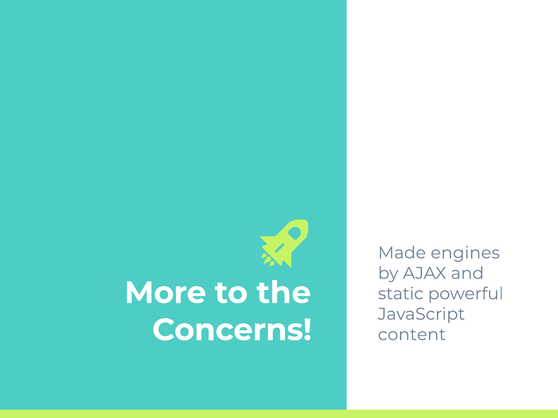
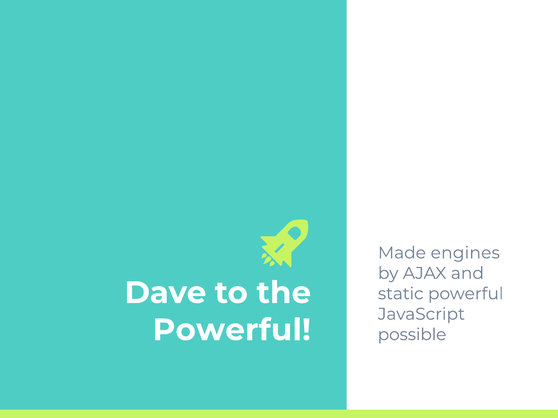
More: More -> Dave (165, 293)
Concerns: Concerns -> Powerful (232, 330)
content: content -> possible (412, 335)
